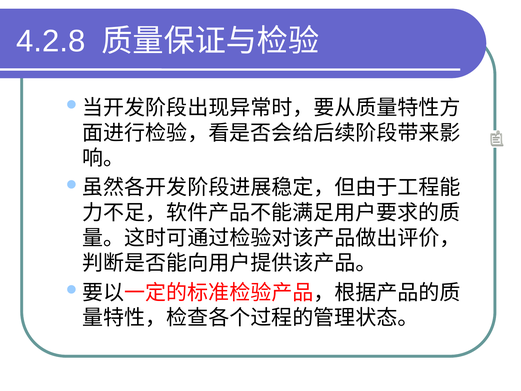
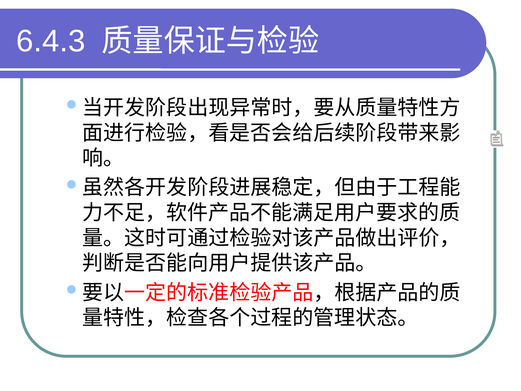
4.2.8: 4.2.8 -> 6.4.3 (51, 41)
